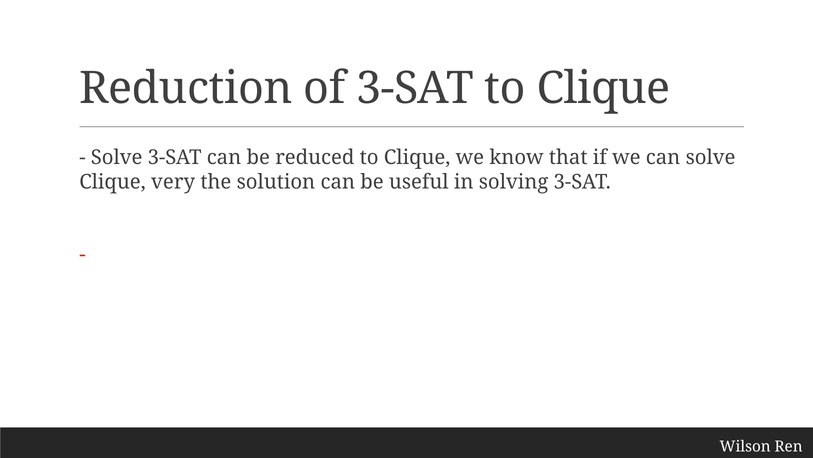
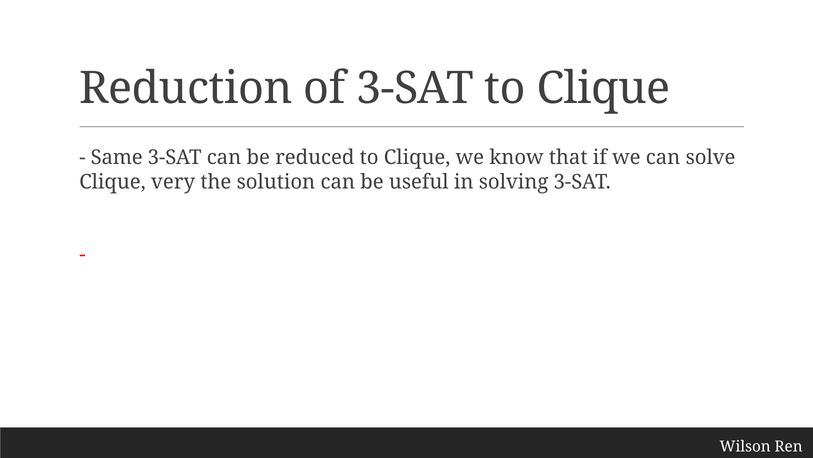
Solve: Solve -> Same (117, 157)
